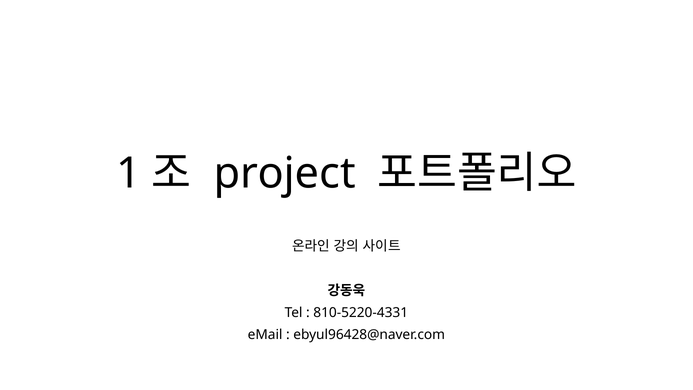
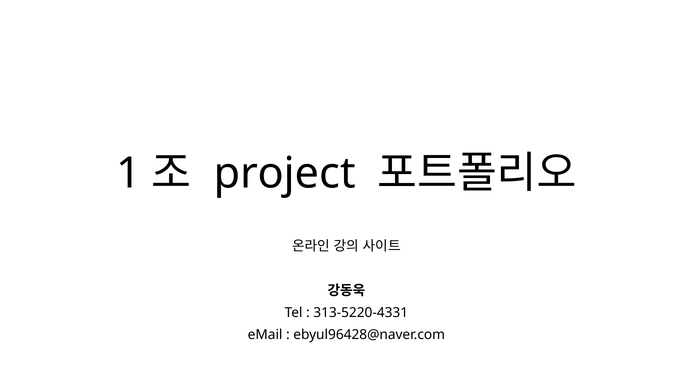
810-5220-4331: 810-5220-4331 -> 313-5220-4331 (361, 312)
